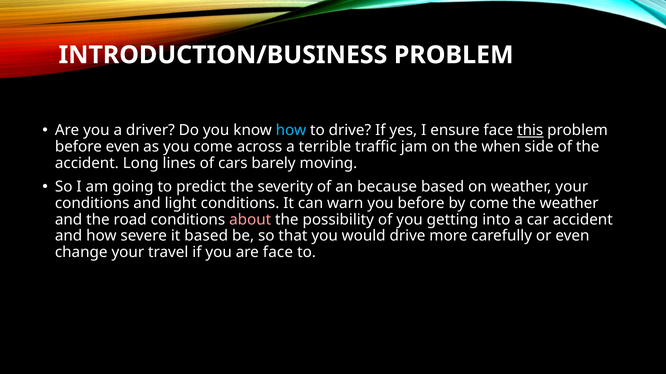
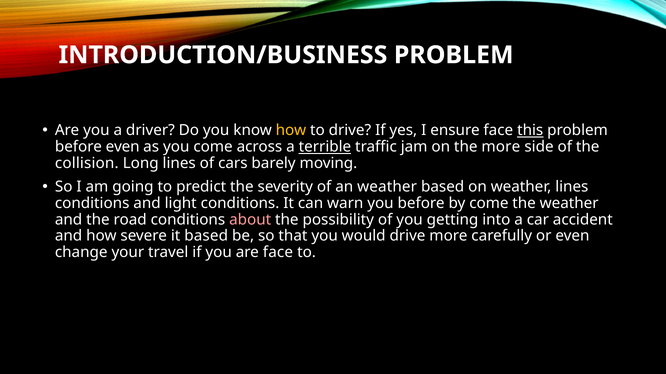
how colour: light blue -> yellow (291, 131)
terrible underline: none -> present (325, 147)
the when: when -> more (501, 147)
accident: accident -> collision (87, 163)
an because: because -> weather (387, 187)
weather your: your -> lines (572, 187)
